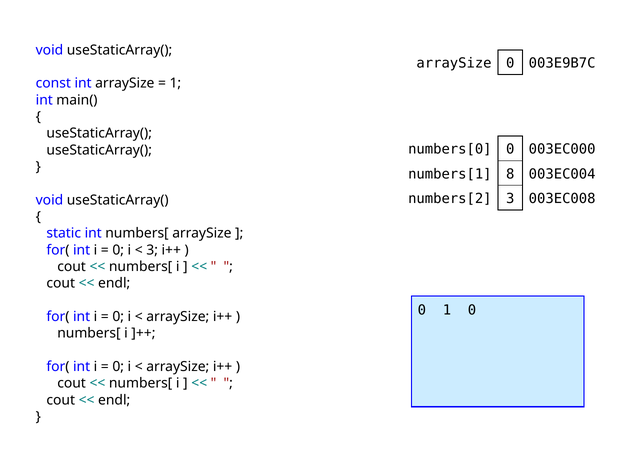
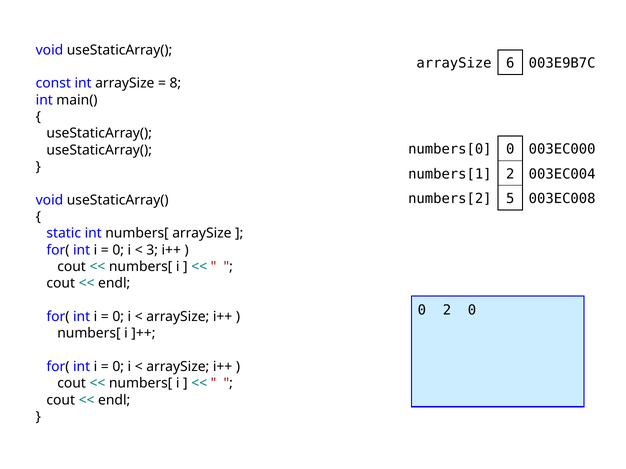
arraySize 0: 0 -> 6 (510, 63)
1: 1 -> 8 (175, 83)
numbers[1 8: 8 -> 2 (510, 174)
numbers[2 3: 3 -> 5 (510, 199)
0 1: 1 -> 2 (447, 311)
